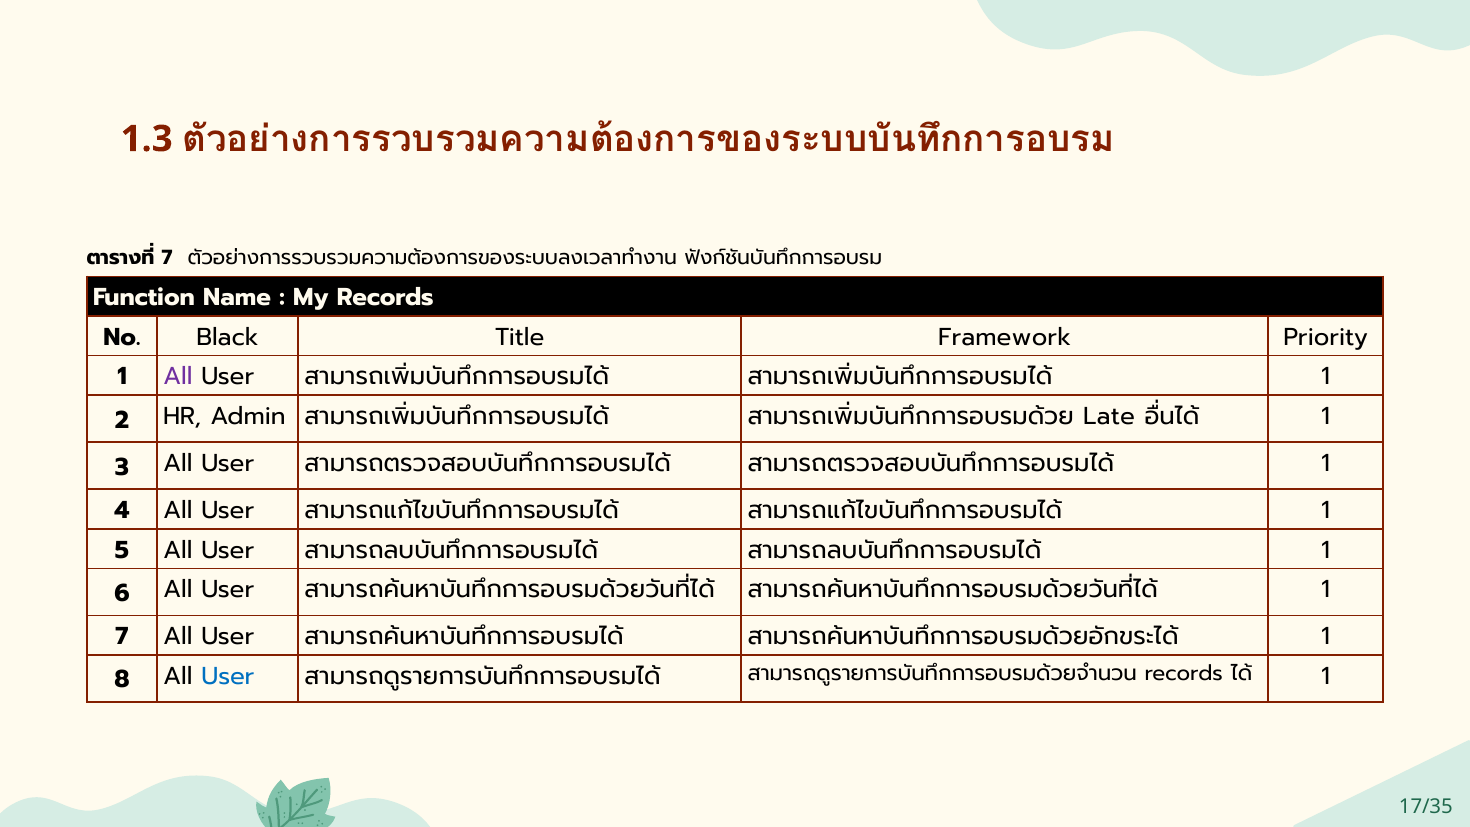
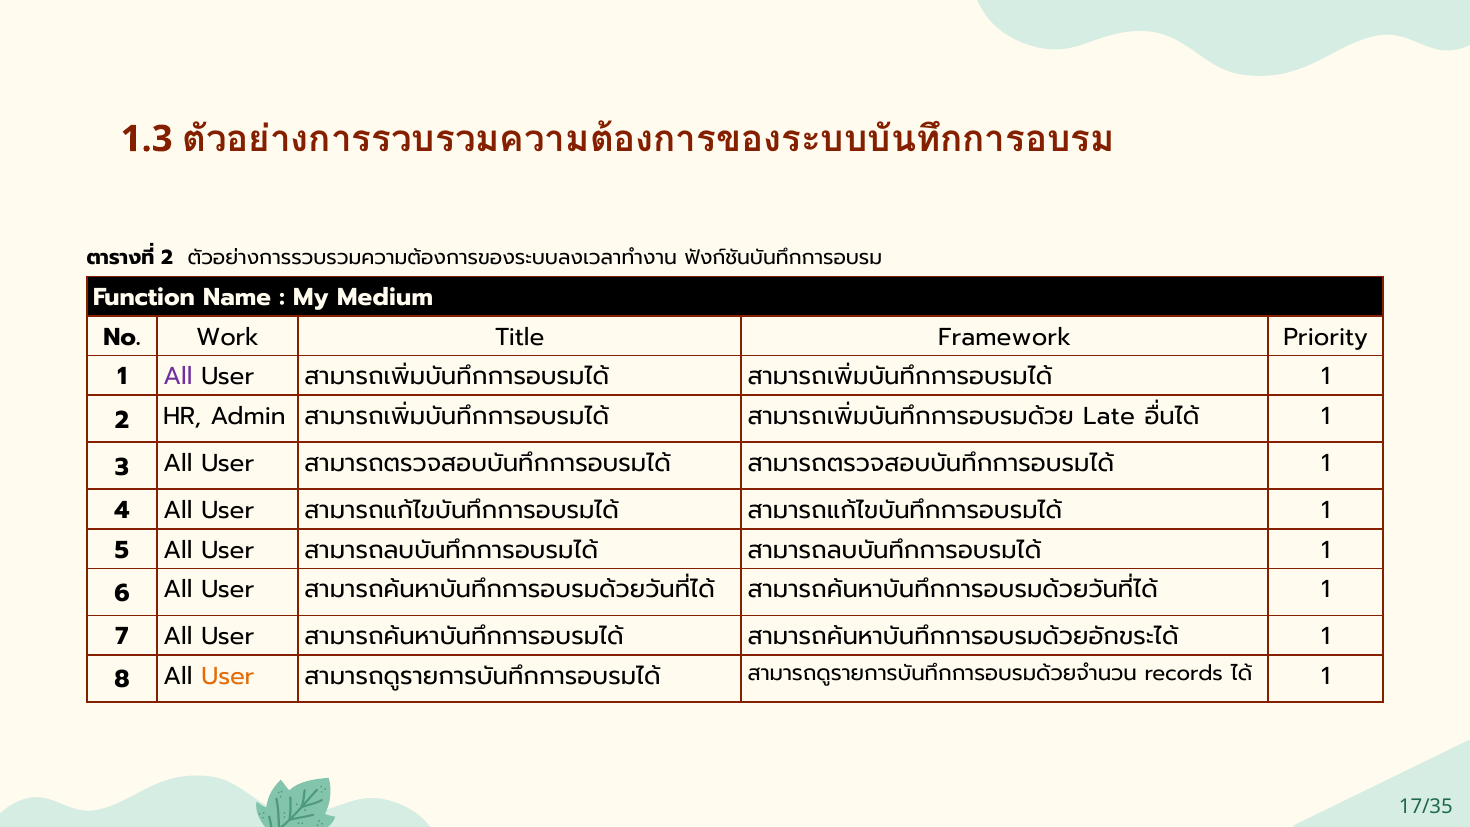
7: 7 -> 2 (167, 258)
My Records: Records -> Medium (385, 298)
Black: Black -> Work (228, 337)
User colour: blue -> orange (228, 676)
